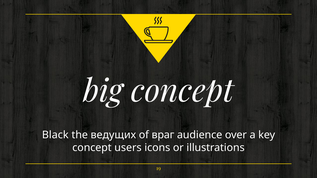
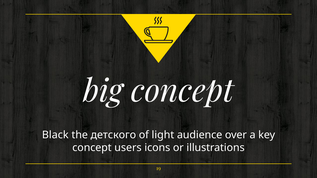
ведущих: ведущих -> детского (113, 135)
враг: враг -> light (163, 135)
